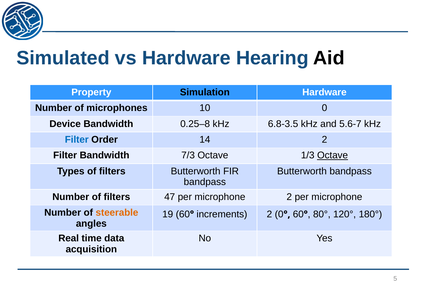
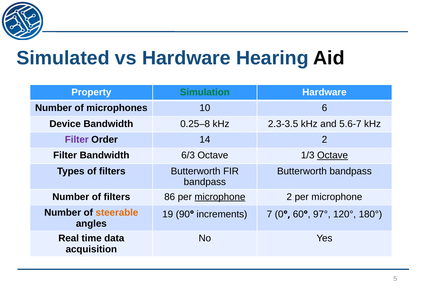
Simulation colour: black -> green (205, 92)
10 0: 0 -> 6 (324, 108)
6.8-3.5: 6.8-3.5 -> 2.3-3.5 (283, 124)
Filter colour: blue -> purple (77, 140)
7/3: 7/3 -> 6/3 (188, 155)
47: 47 -> 86 (170, 197)
microphone underline: none -> present (220, 197)
19 60: 60 -> 90 (183, 214)
increments 2: 2 -> 7 (269, 214)
80°: 80° -> 97° (322, 214)
